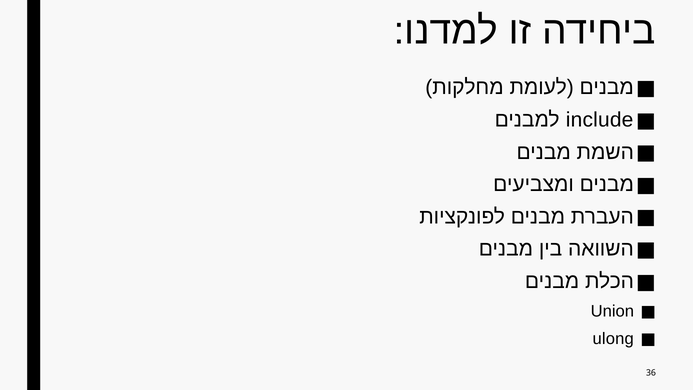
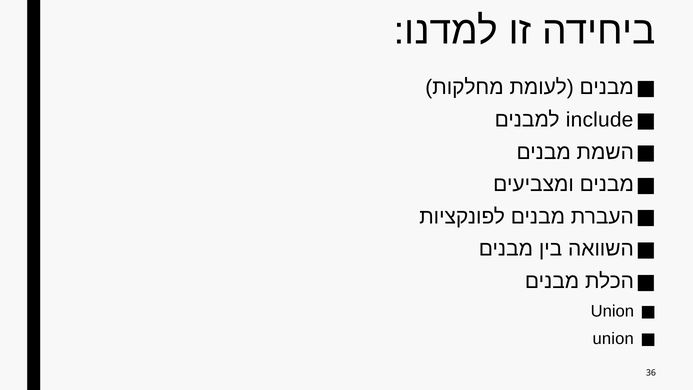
ulong: ulong -> union (613, 338)
